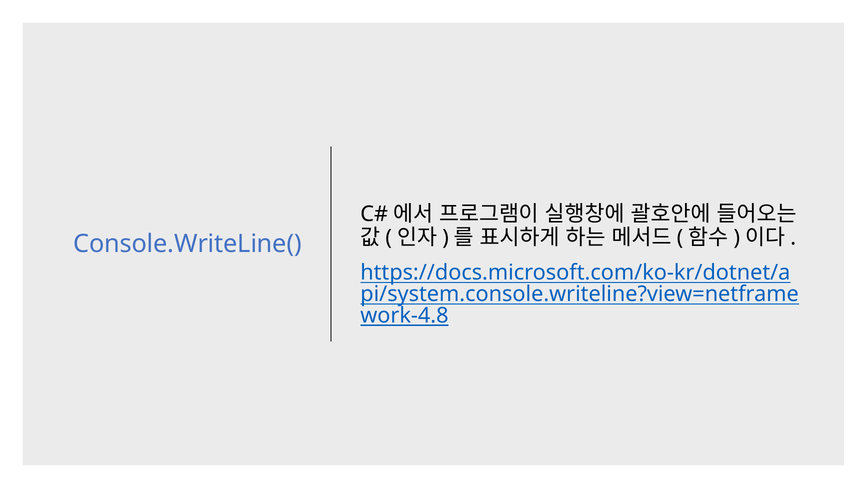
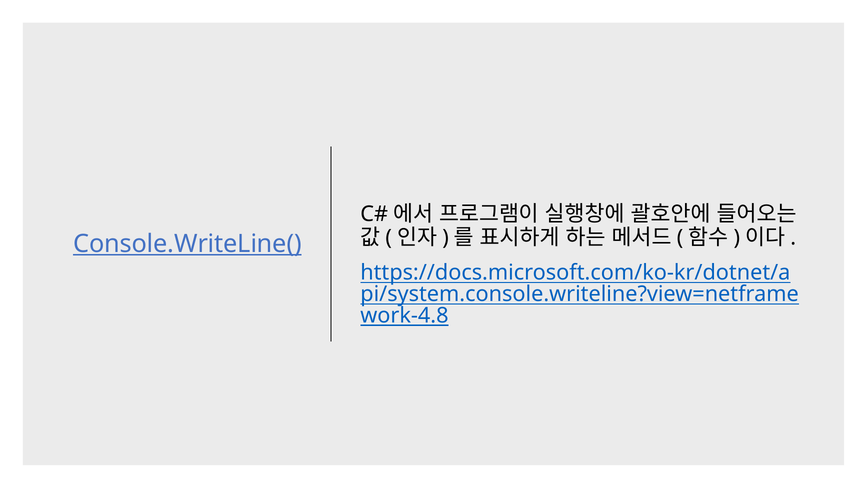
Console.WriteLine( underline: none -> present (187, 244)
